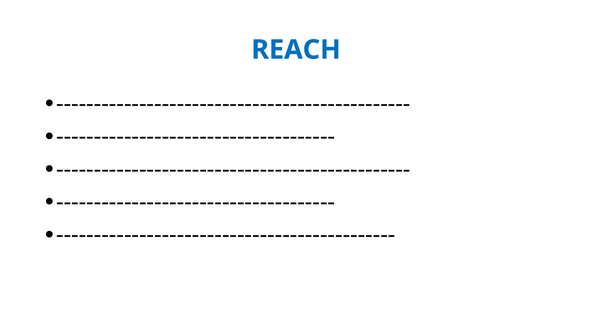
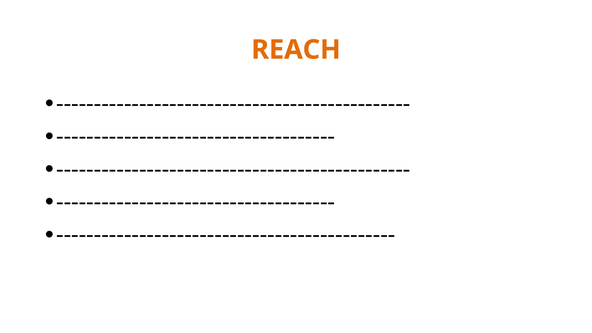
REACH colour: blue -> orange (296, 50)
